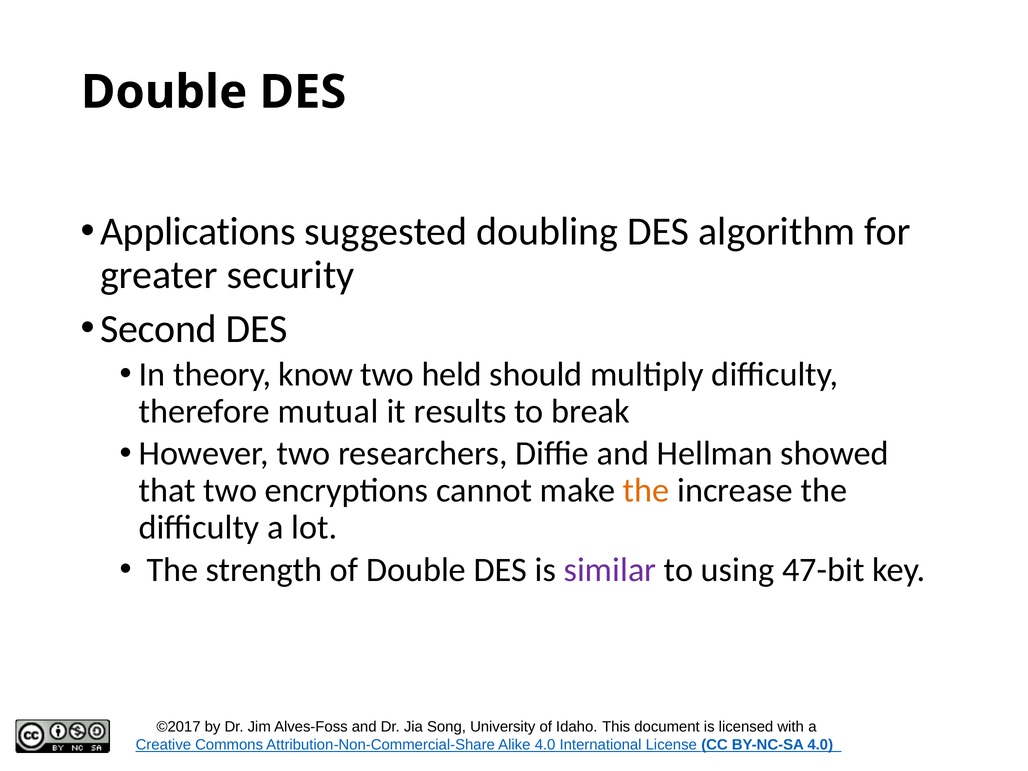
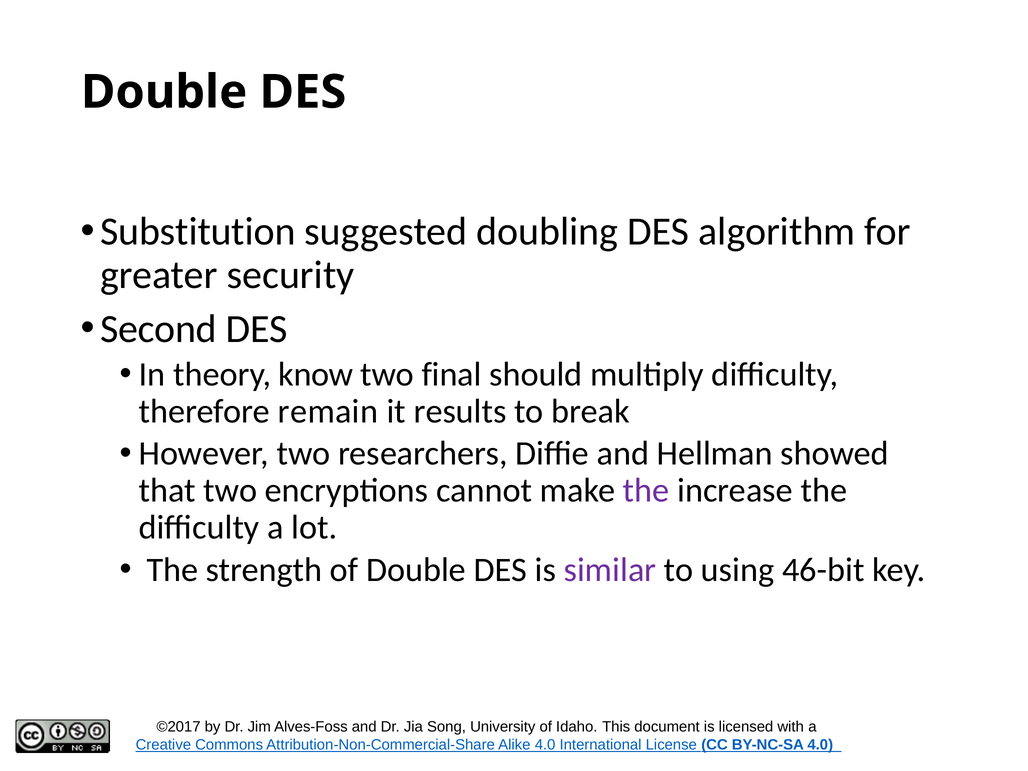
Applications: Applications -> Substitution (198, 232)
held: held -> final (452, 374)
mutual: mutual -> remain (328, 411)
the colour: orange -> purple (646, 491)
47-bit: 47-bit -> 46-bit (823, 570)
